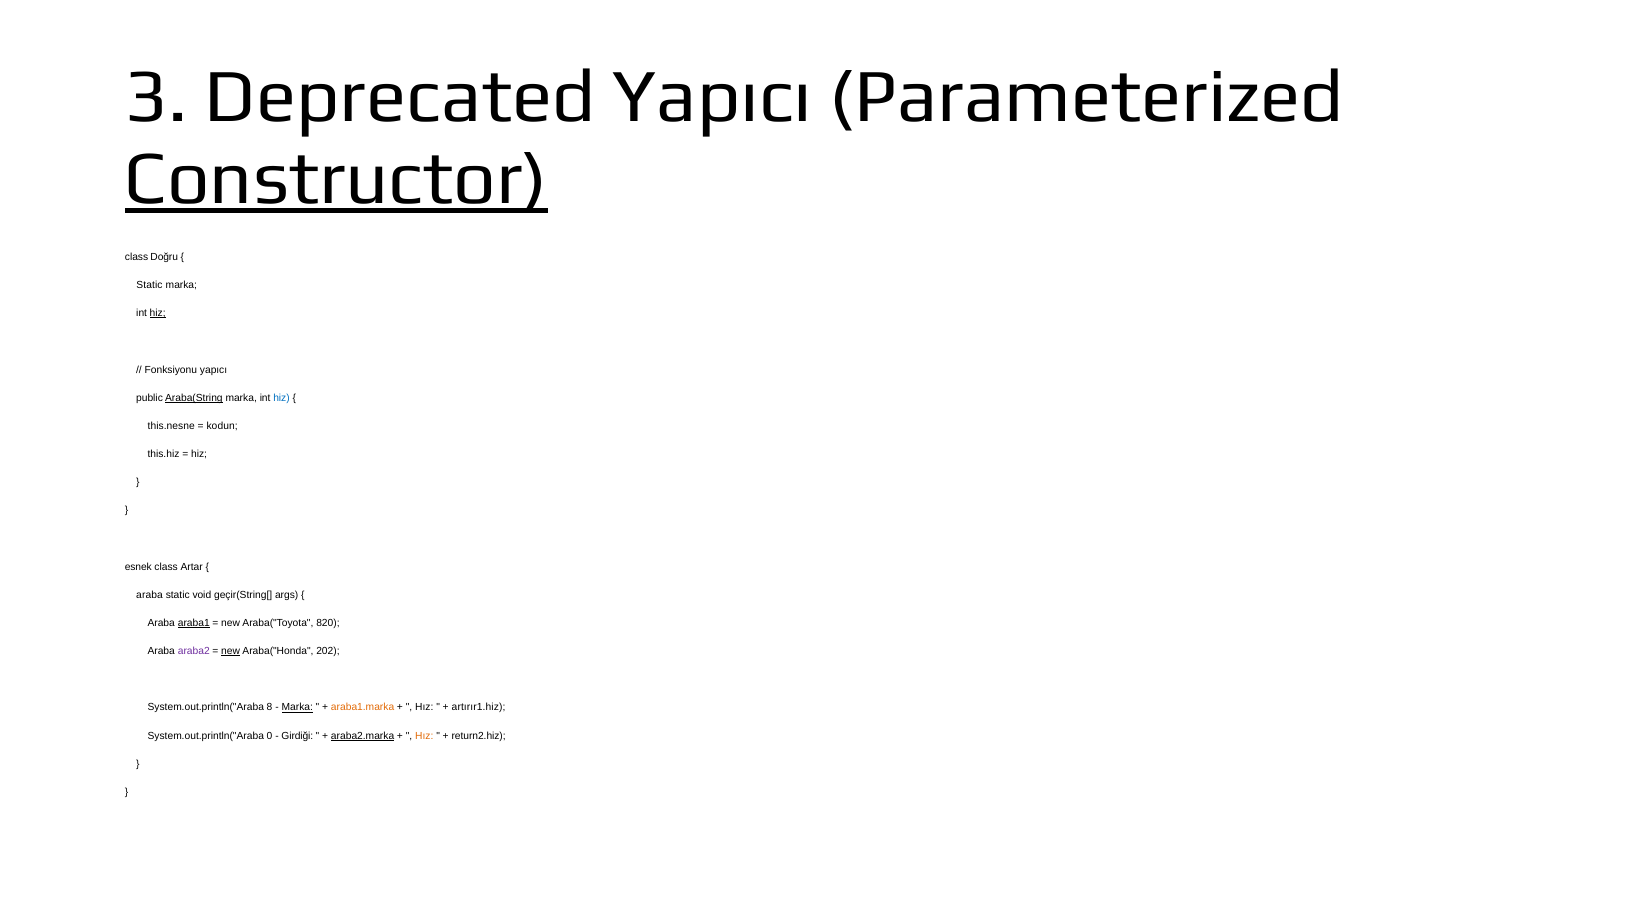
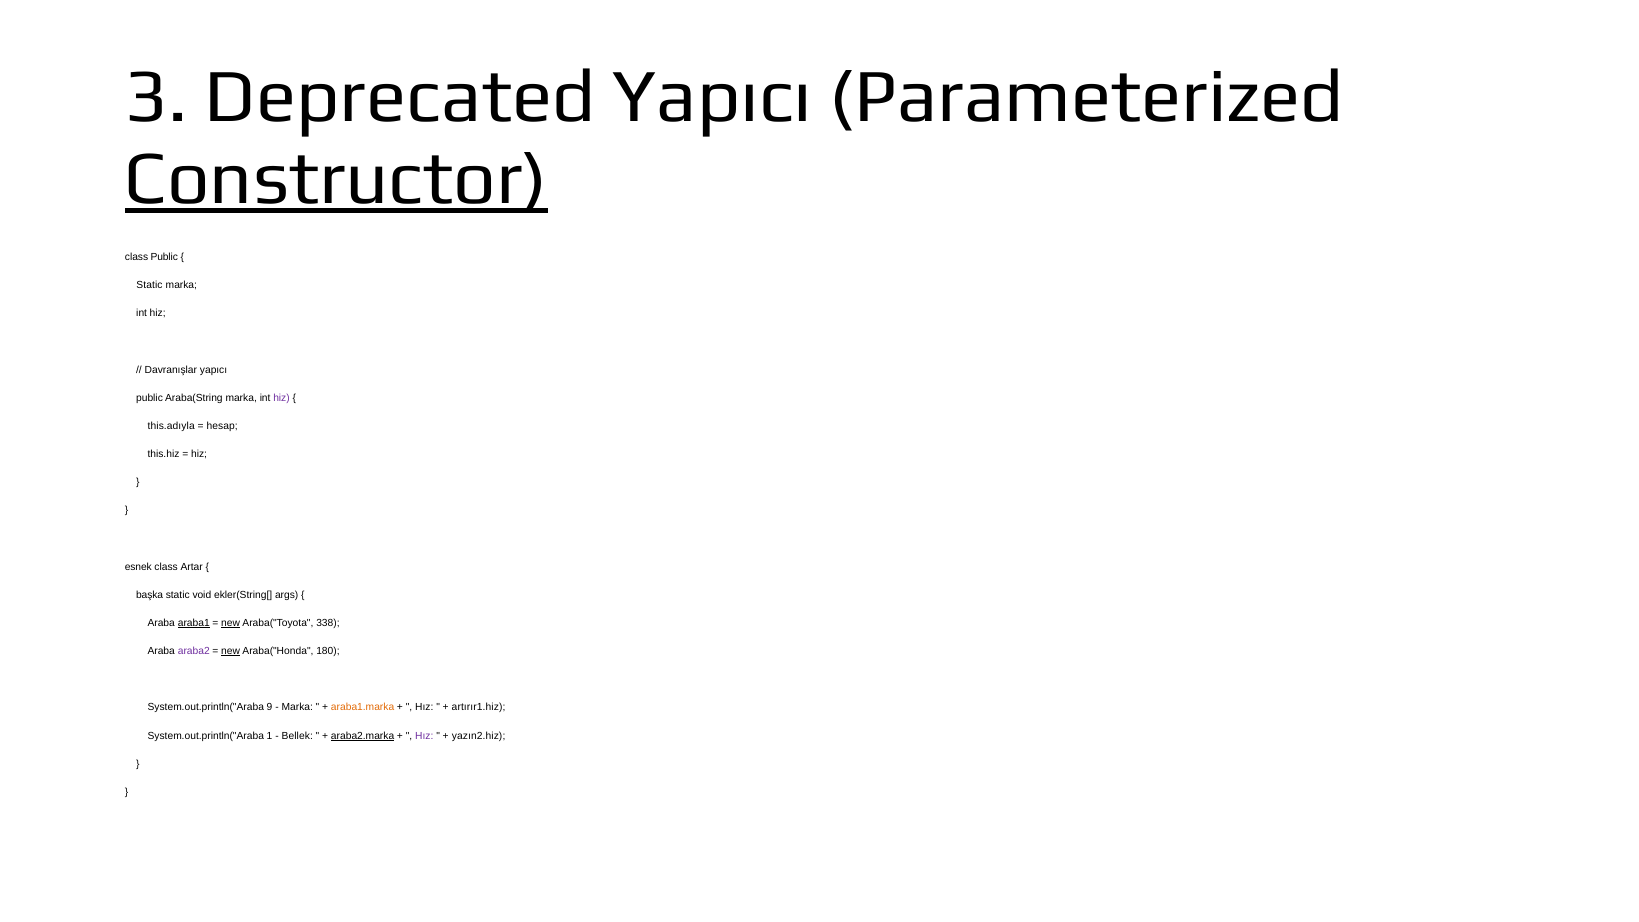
class Doğru: Doğru -> Public (164, 257)
hiz underline: present -> none (158, 313)
Fonksiyonu: Fonksiyonu -> Davranışlar (171, 370)
Araba(String underline: present -> none (194, 398)
hiz colour: blue -> purple (282, 398)
this.nesne: this.nesne -> this.adıyla (171, 426)
kodun: kodun -> hesap (222, 426)
araba: araba -> başka (150, 595)
geçir(String[: geçir(String[ -> ekler(String[ (243, 595)
new underline: none -> present (231, 623)
820: 820 -> 338 (328, 623)
202: 202 -> 180 (328, 651)
8: 8 -> 9 (270, 708)
Marka underline: present -> none (297, 708)
0: 0 -> 1 (270, 736)
Girdiği: Girdiği -> Bellek (297, 736)
Hız colour: orange -> purple (424, 736)
return2.hiz: return2.hiz -> yazın2.hiz (479, 736)
